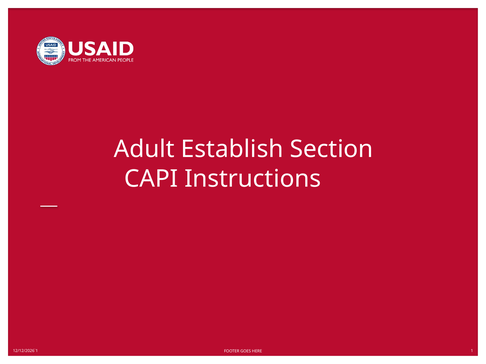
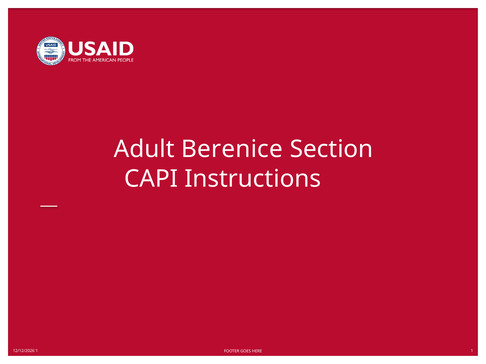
Establish: Establish -> Berenice (232, 149)
